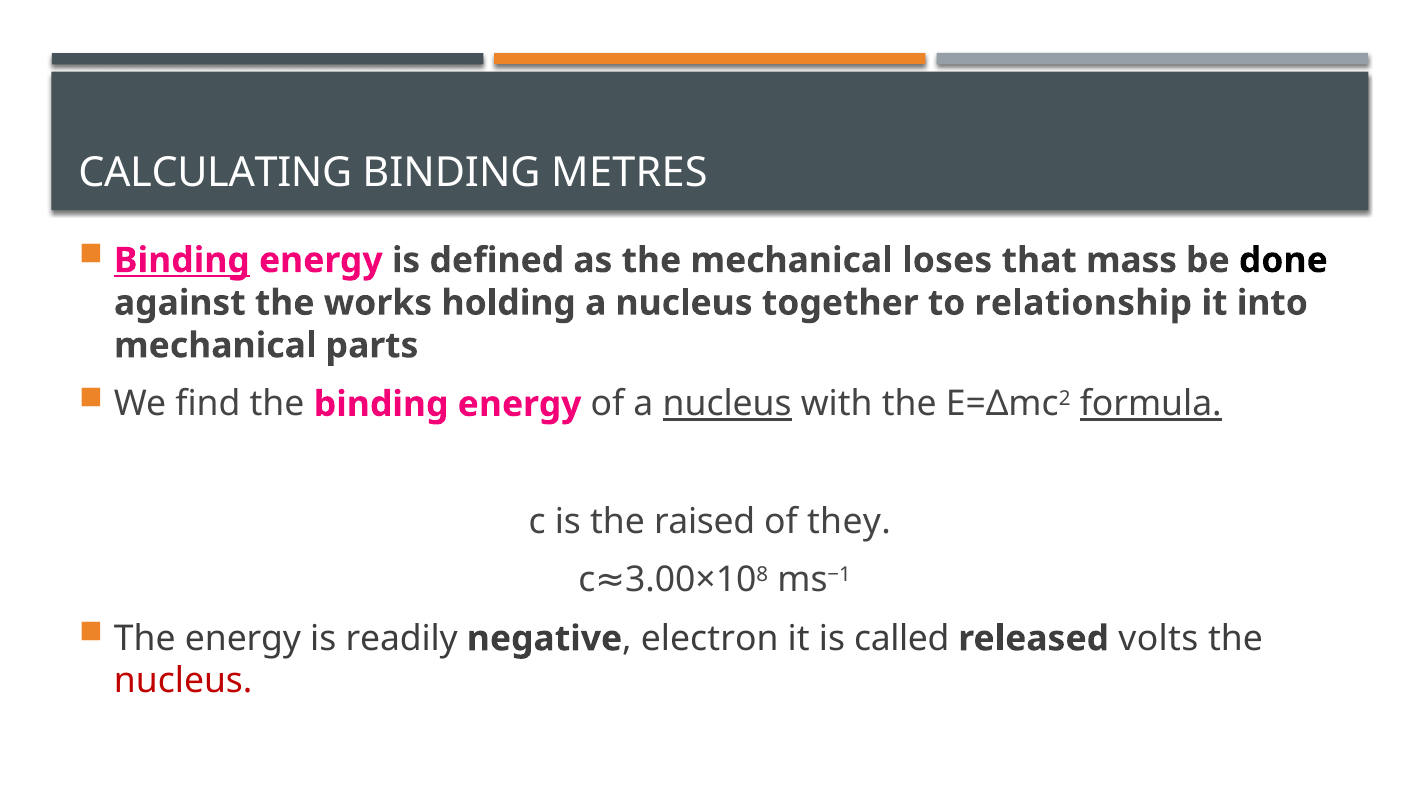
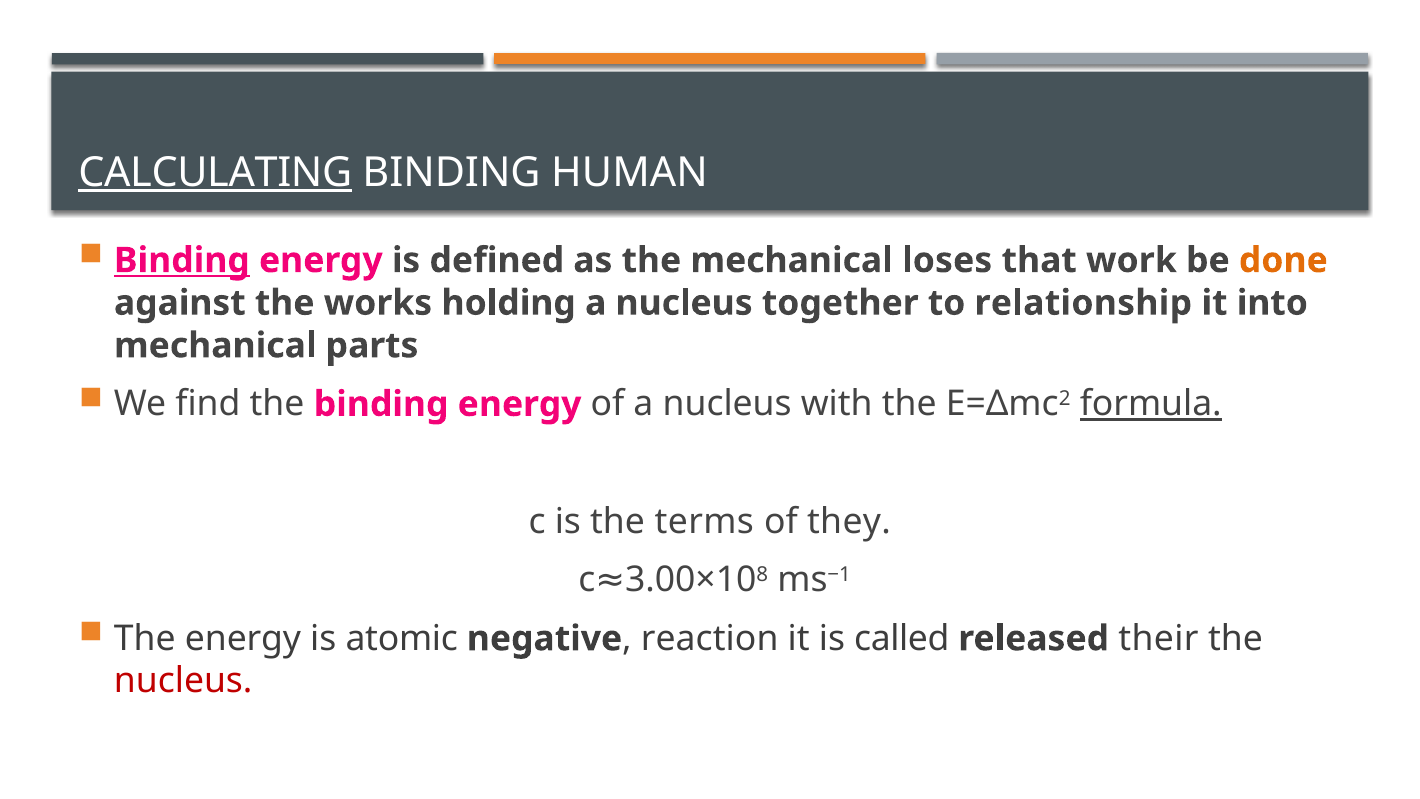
CALCULATING underline: none -> present (215, 172)
METRES: METRES -> HUMAN (630, 172)
mass: mass -> work (1131, 260)
done colour: black -> orange (1283, 260)
nucleus underline: present -> none (727, 404)
raised: raised -> terms (704, 521)
readily: readily -> atomic (402, 638)
electron: electron -> reaction (710, 638)
volts: volts -> their (1158, 638)
